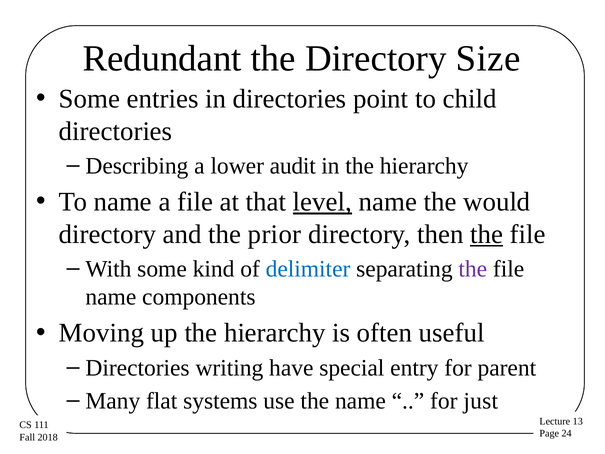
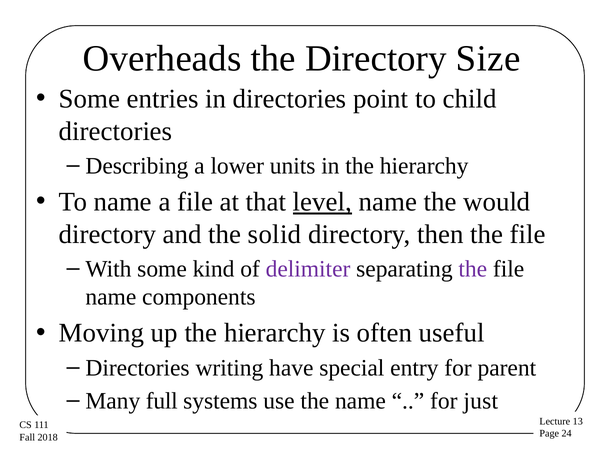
Redundant: Redundant -> Overheads (162, 59)
audit: audit -> units (293, 166)
prior: prior -> solid (275, 234)
the underline: present -> none (487, 234)
delimiter colour: blue -> purple (308, 269)
flat: flat -> full (162, 401)
